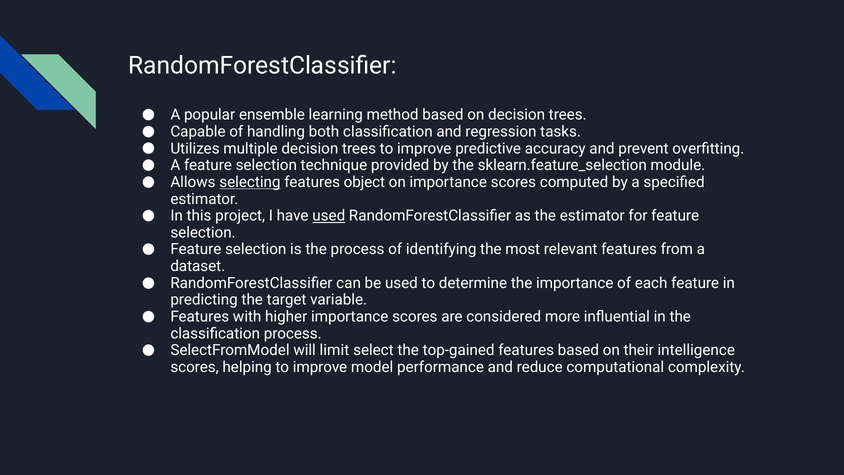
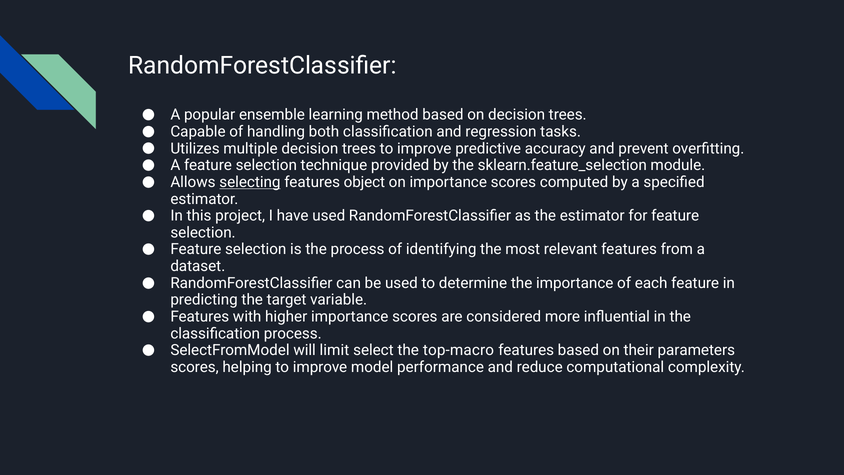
used underline: present -> none (329, 216)
top-gained: top-gained -> top-macro (458, 350)
intelligence: intelligence -> parameters (696, 350)
